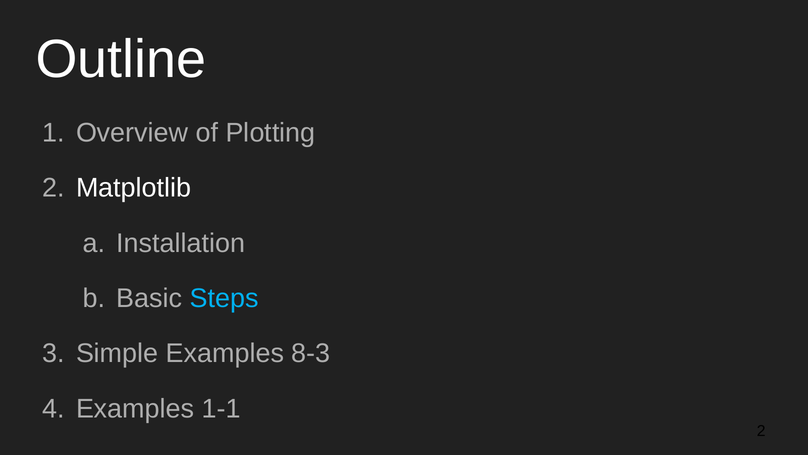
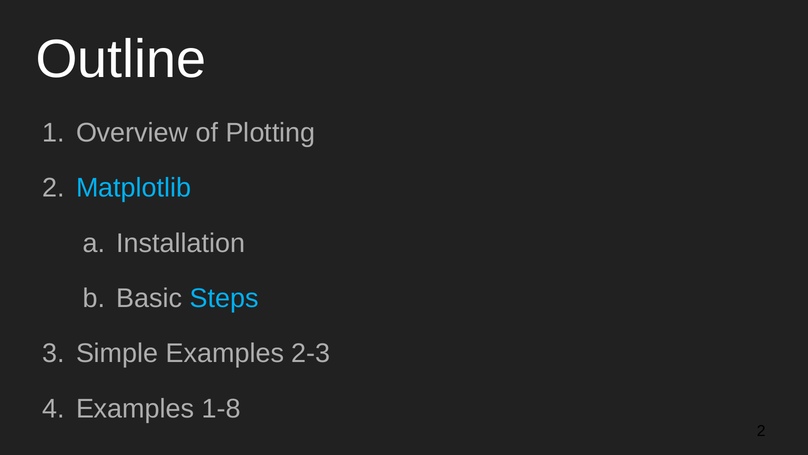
Matplotlib colour: white -> light blue (134, 188)
8-3: 8-3 -> 2-3 (311, 353)
1-1: 1-1 -> 1-8 (221, 408)
